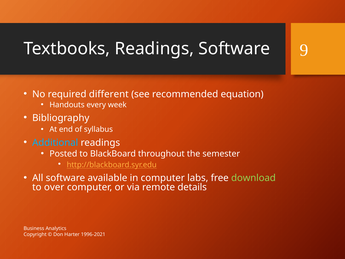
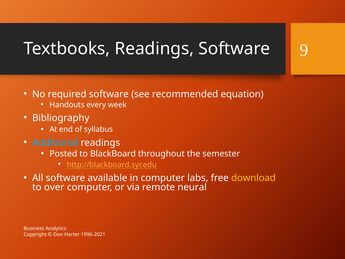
required different: different -> software (109, 94)
download colour: light green -> yellow (253, 178)
details: details -> neural (192, 187)
